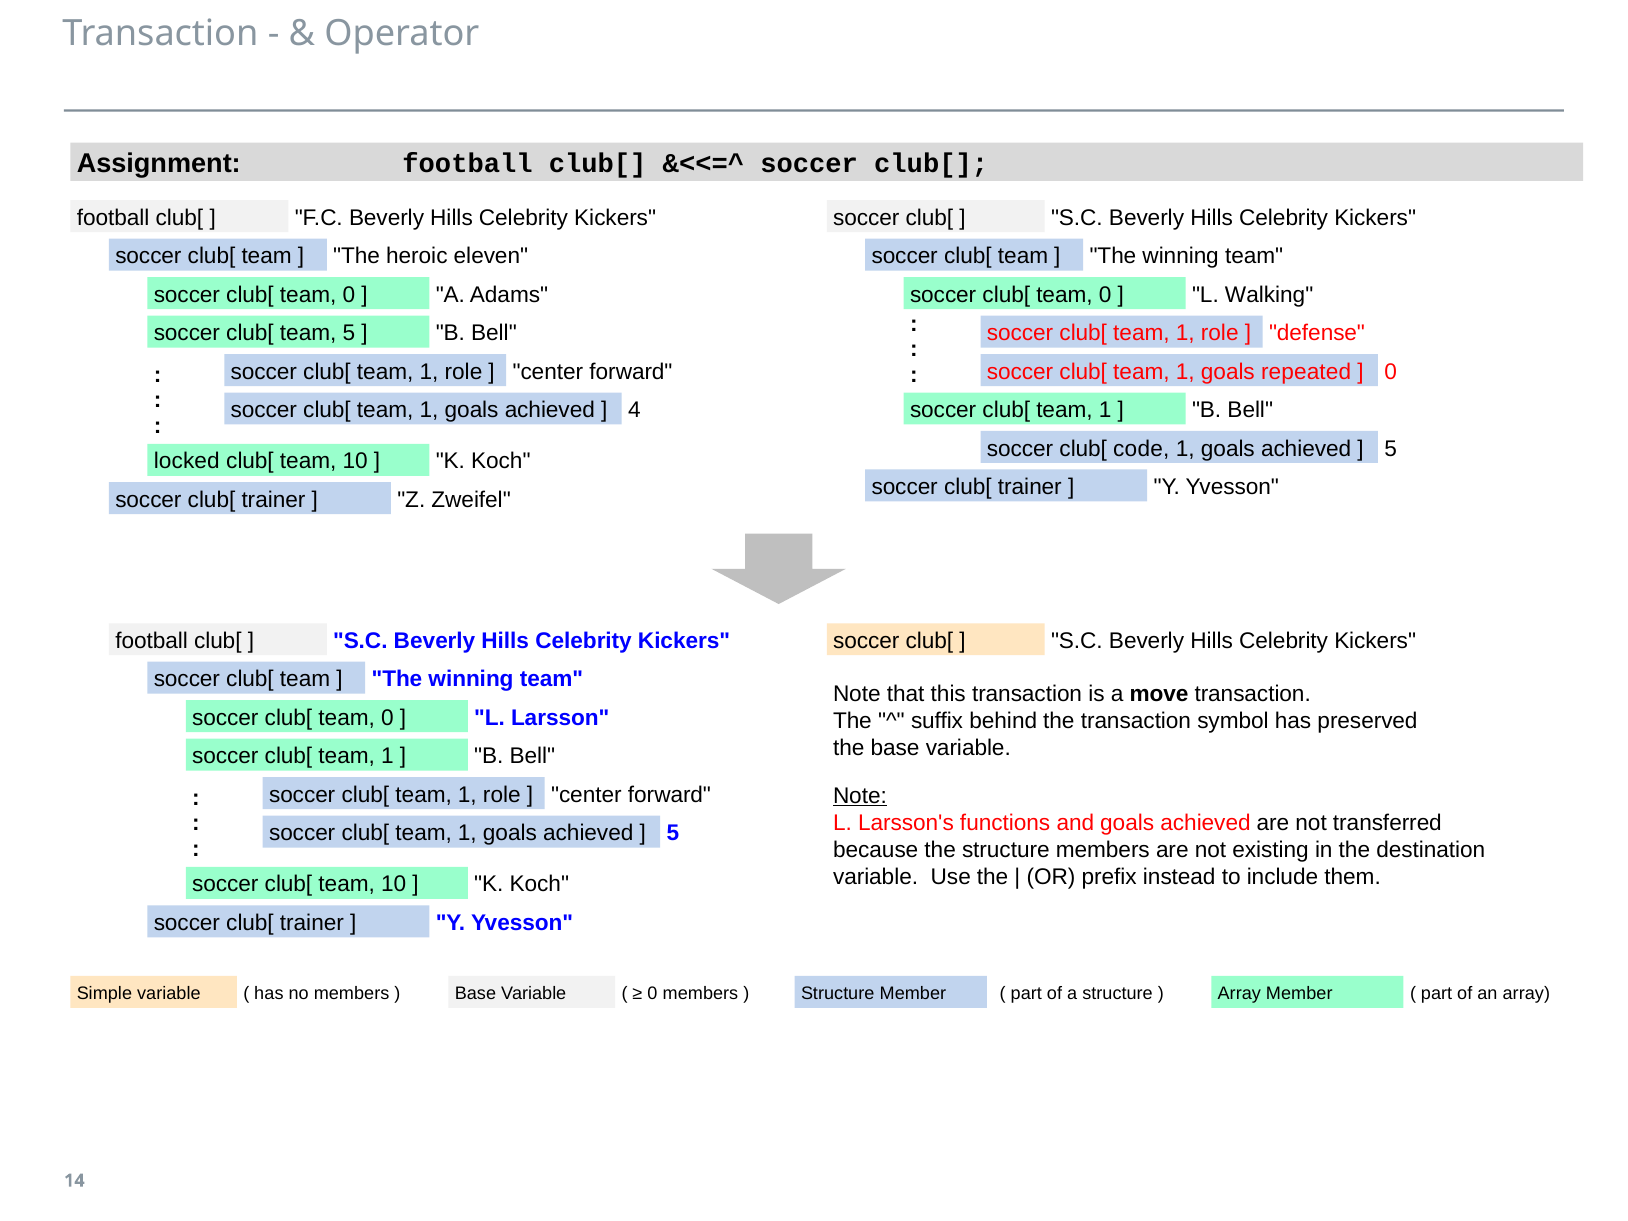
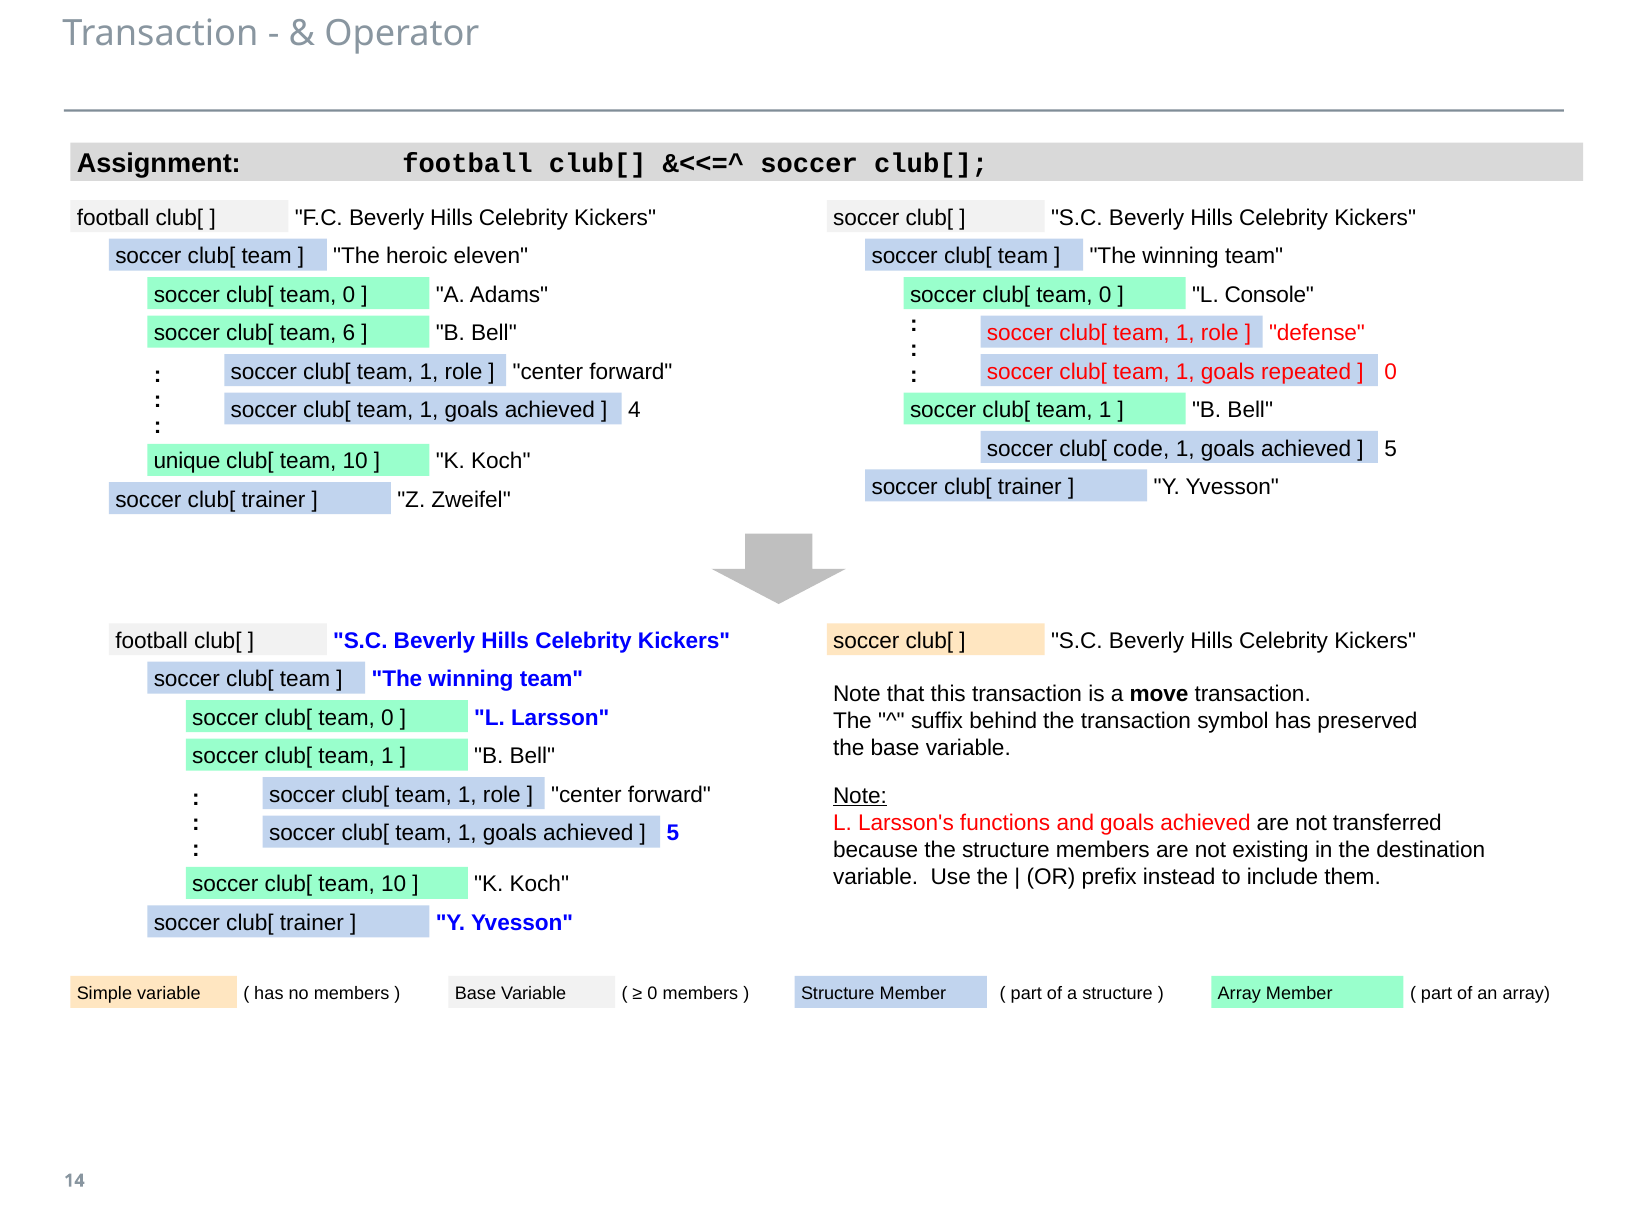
Walking: Walking -> Console (1269, 295)
team 5: 5 -> 6 (349, 333)
locked: locked -> unique (187, 461)
